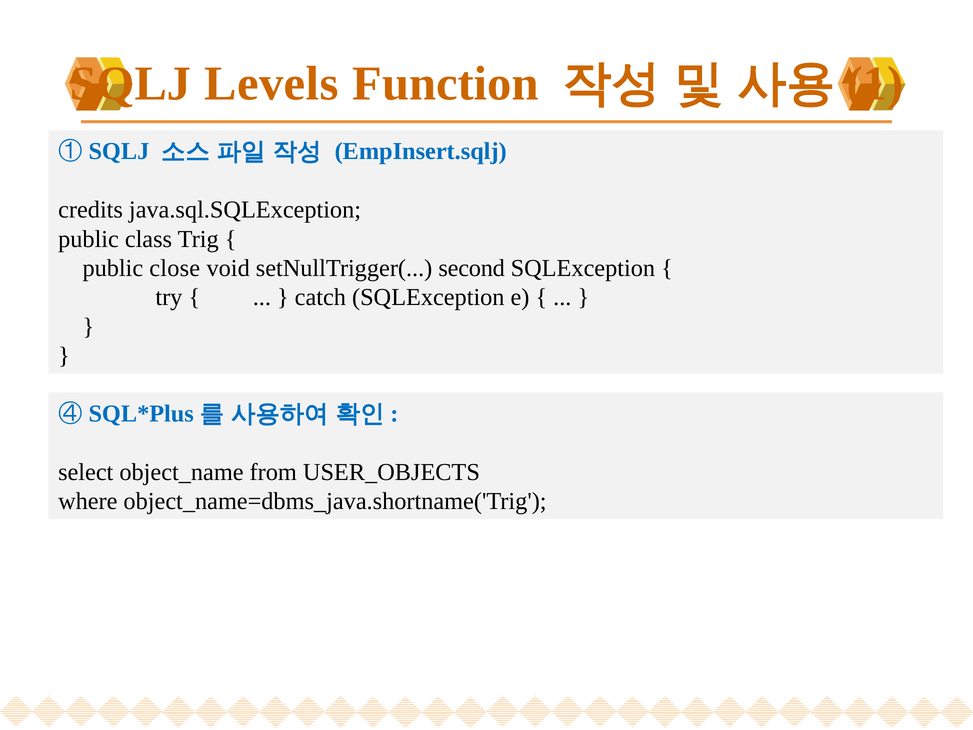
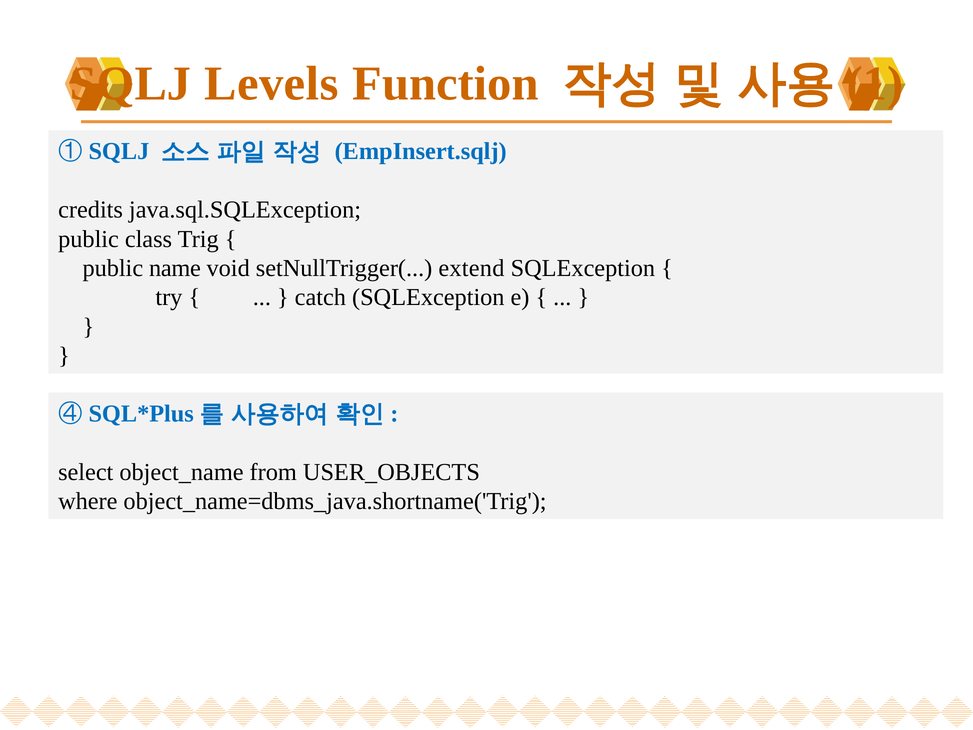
close: close -> name (175, 268)
second: second -> extend (471, 268)
